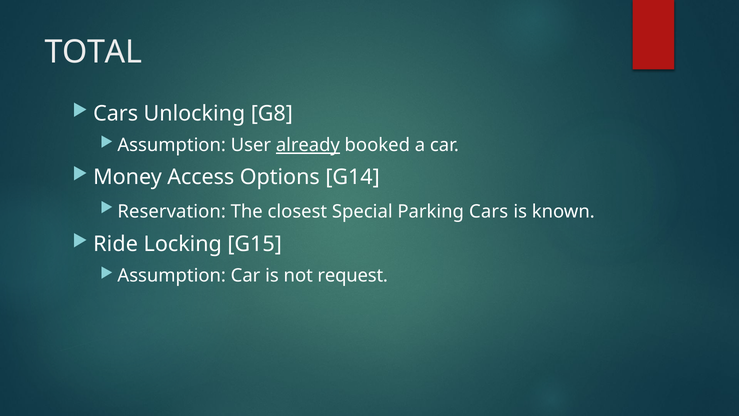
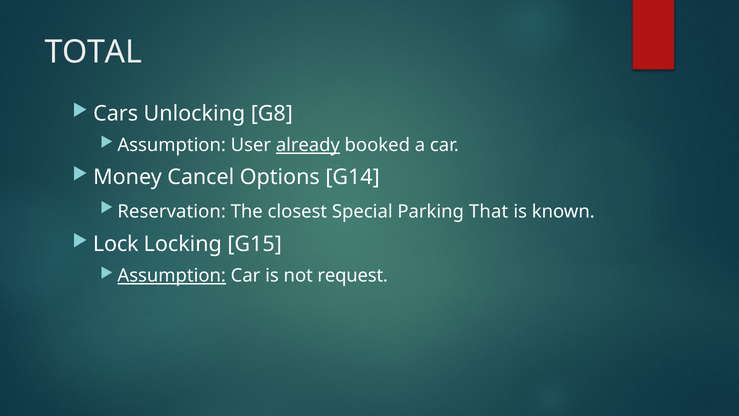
Access: Access -> Cancel (201, 177)
Parking Cars: Cars -> That (489, 212)
Ride: Ride -> Lock (116, 244)
Assumption underline: none -> present (172, 276)
